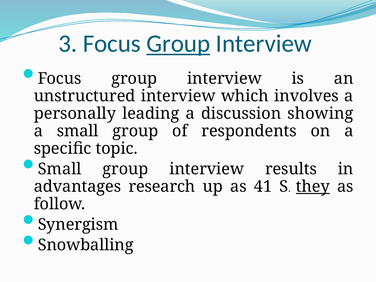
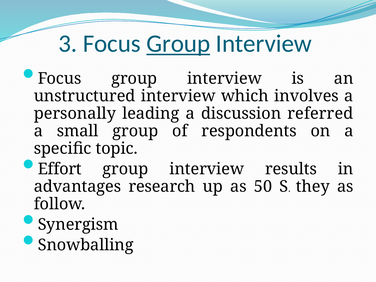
showing: showing -> referred (320, 113)
Small: Small -> Effort (60, 169)
41: 41 -> 50 (263, 186)
they underline: present -> none (313, 186)
